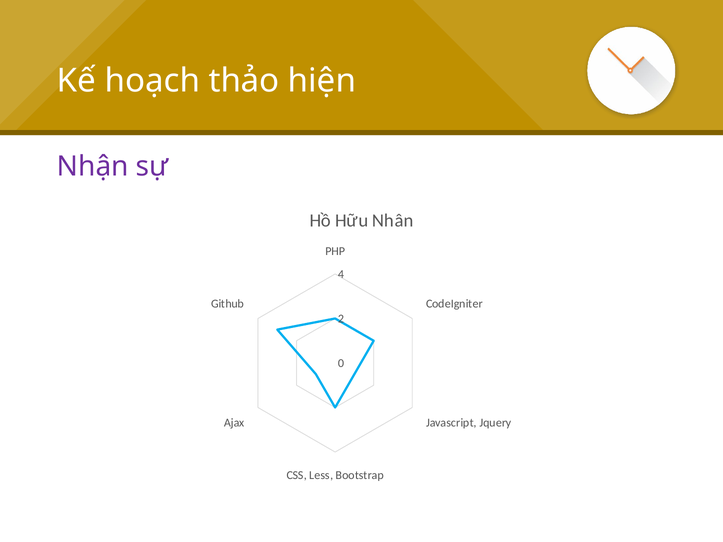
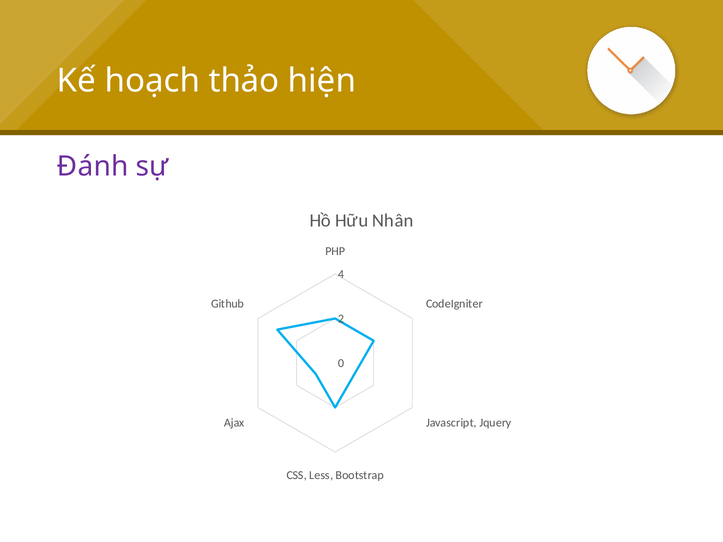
Nhận: Nhận -> Đánh (93, 167)
